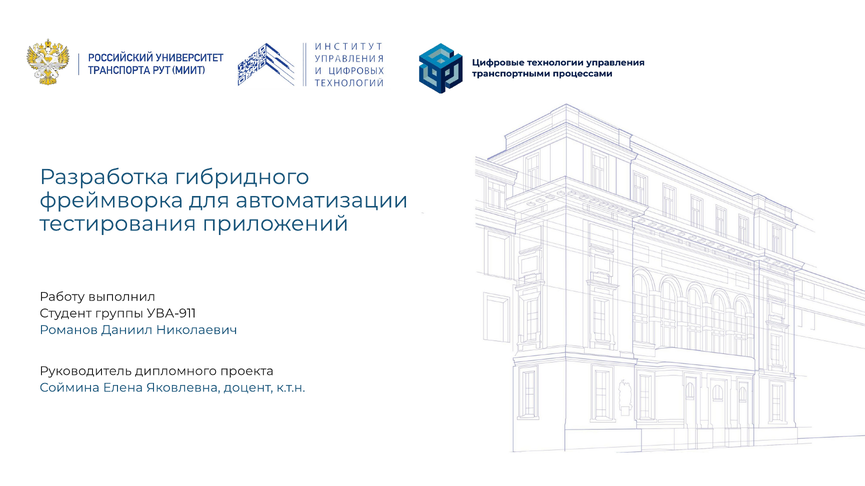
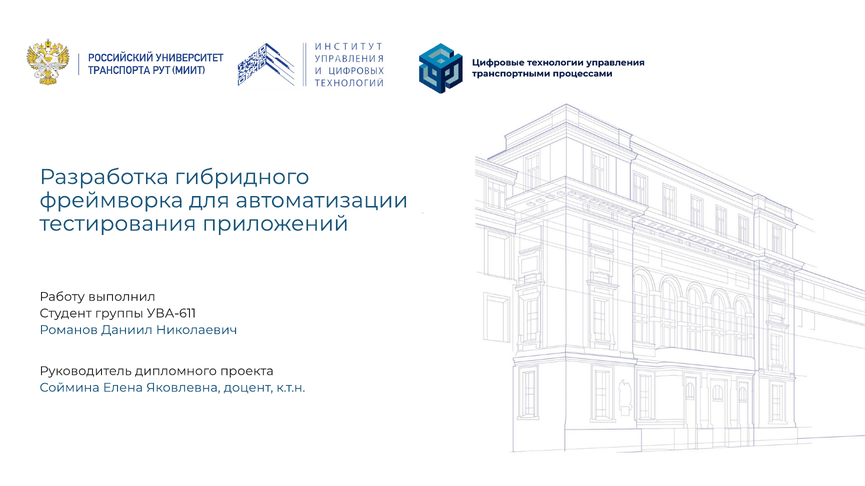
УВА-911: УВА-911 -> УВА-611 (171, 314)
